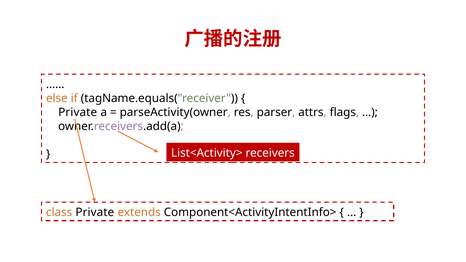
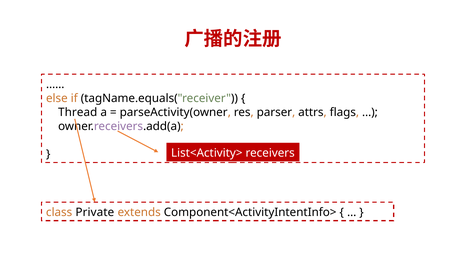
Private: Private -> Thread (78, 112)
